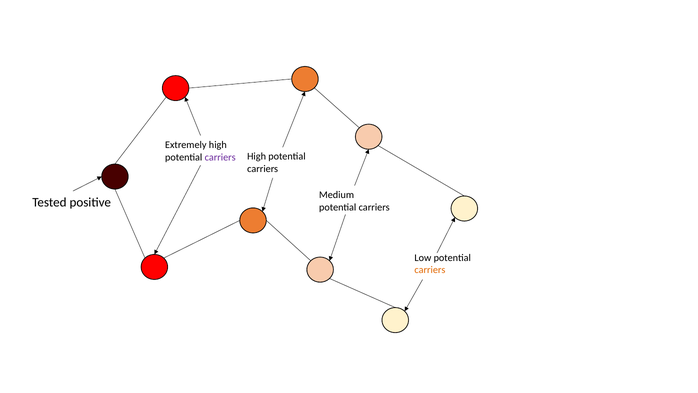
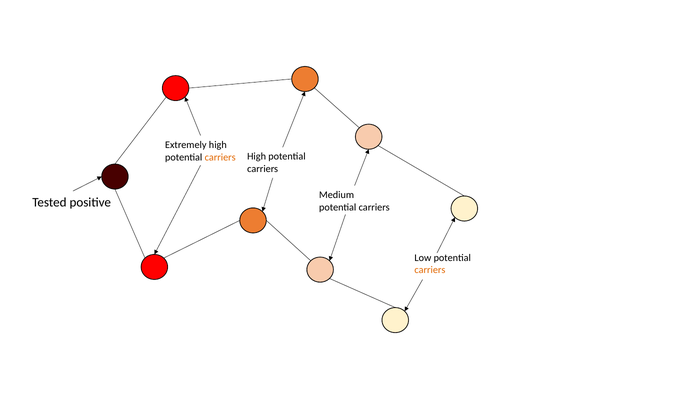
carriers colour: purple -> orange (220, 157)
